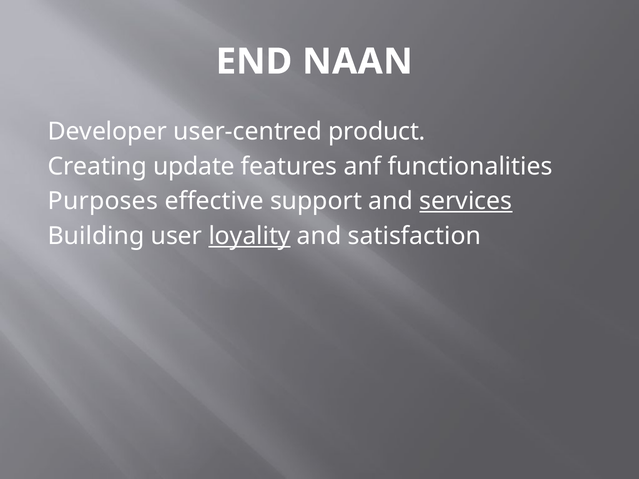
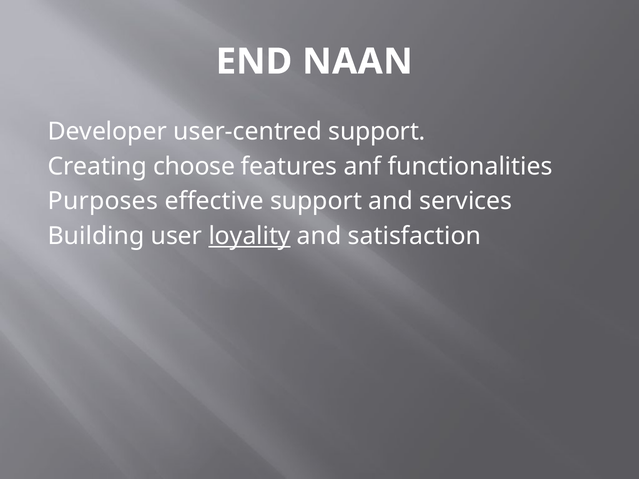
user-centred product: product -> support (377, 132)
update: update -> choose (194, 166)
services underline: present -> none (466, 201)
